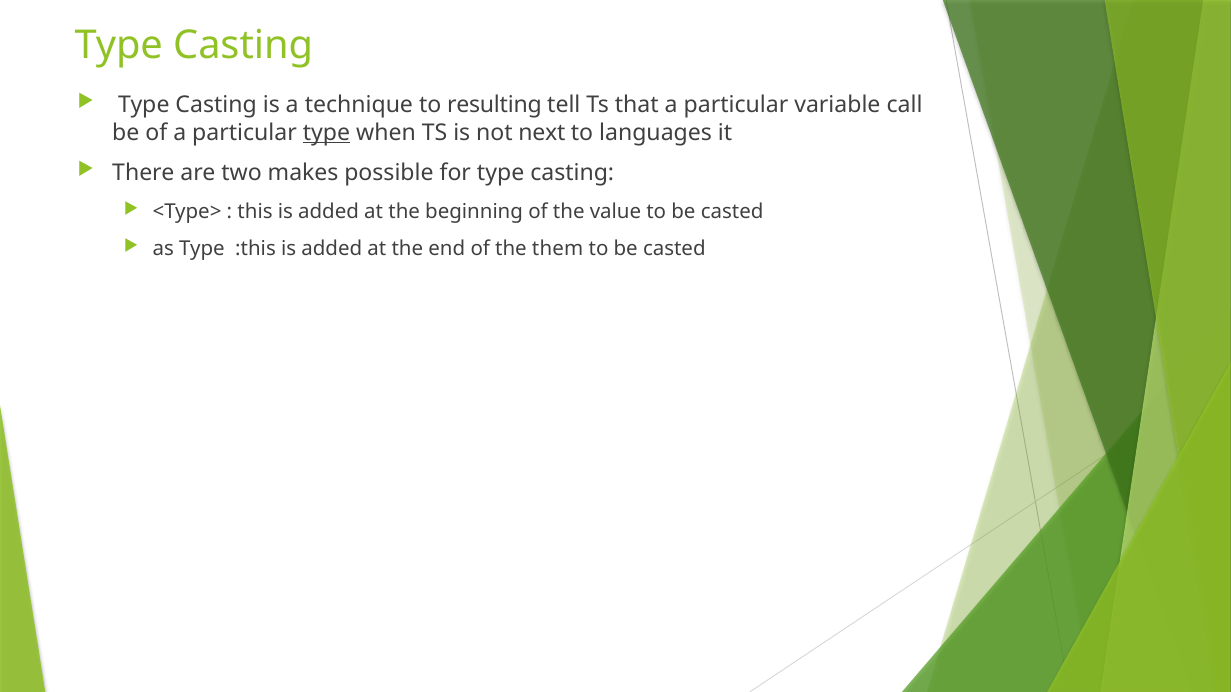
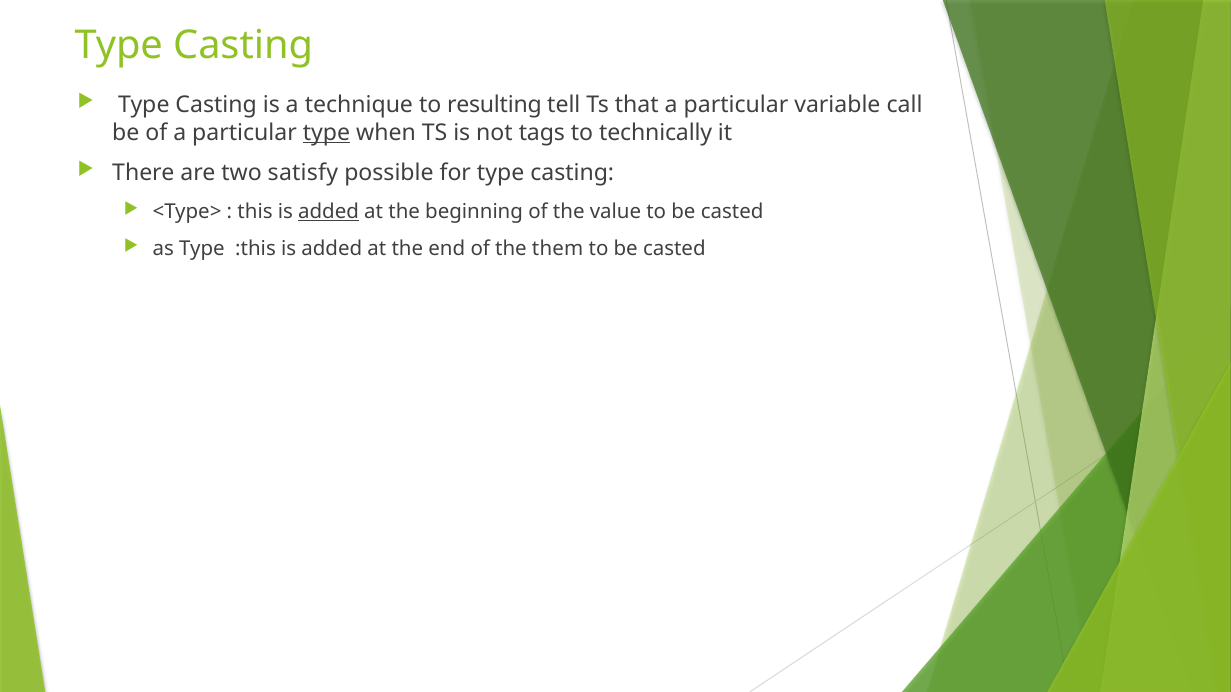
next: next -> tags (542, 133)
languages: languages -> technically (656, 133)
makes: makes -> satisfy (303, 173)
added underline: none -> present (329, 212)
